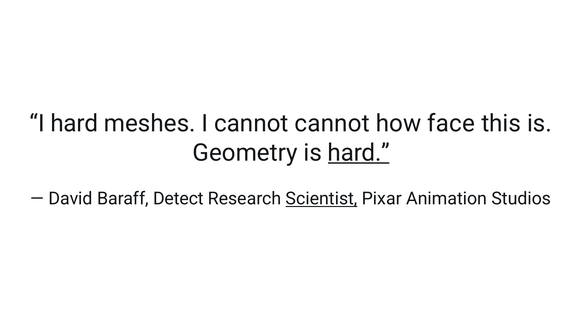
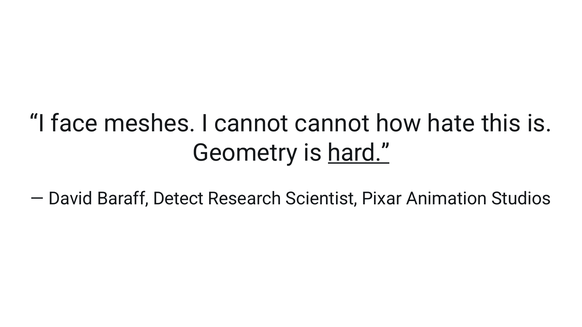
I hard: hard -> face (74, 124)
face: face -> hate (451, 124)
Scientist underline: present -> none (322, 199)
